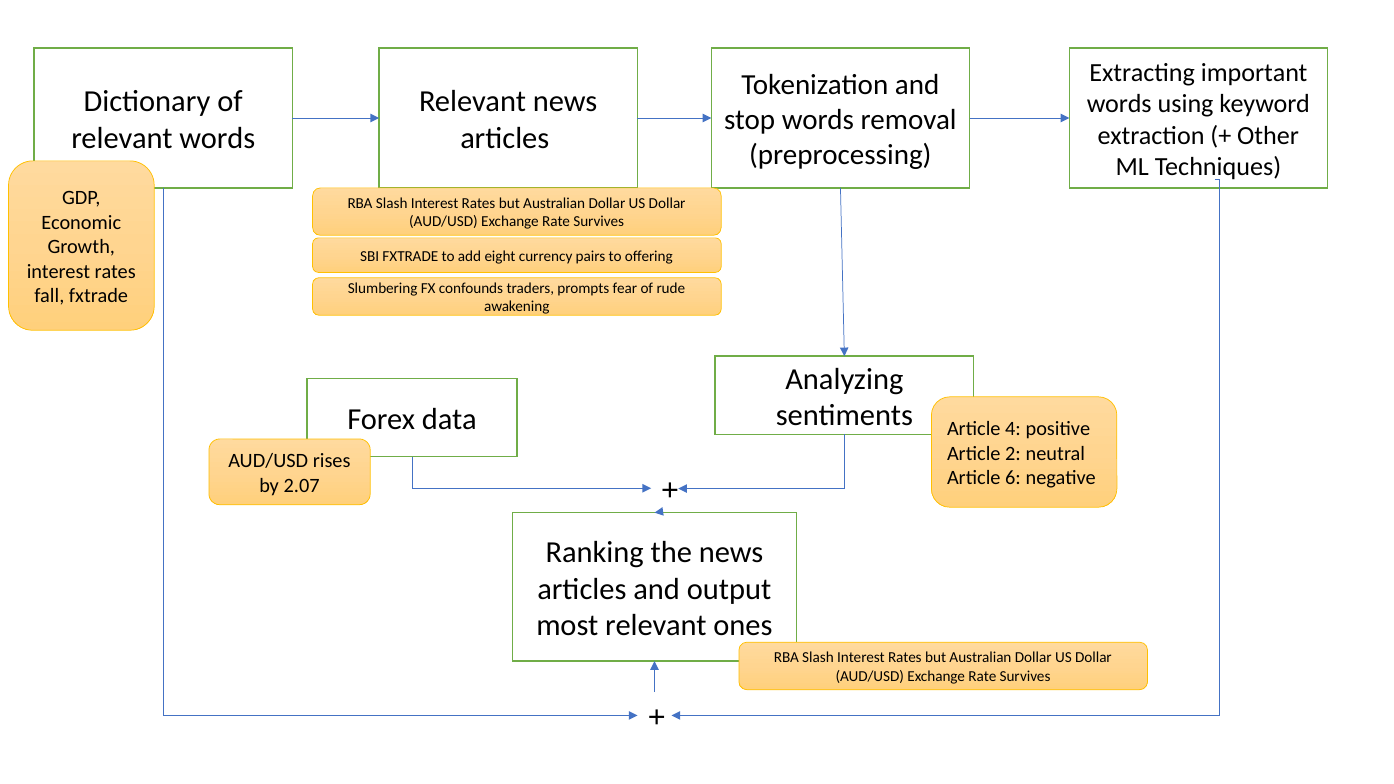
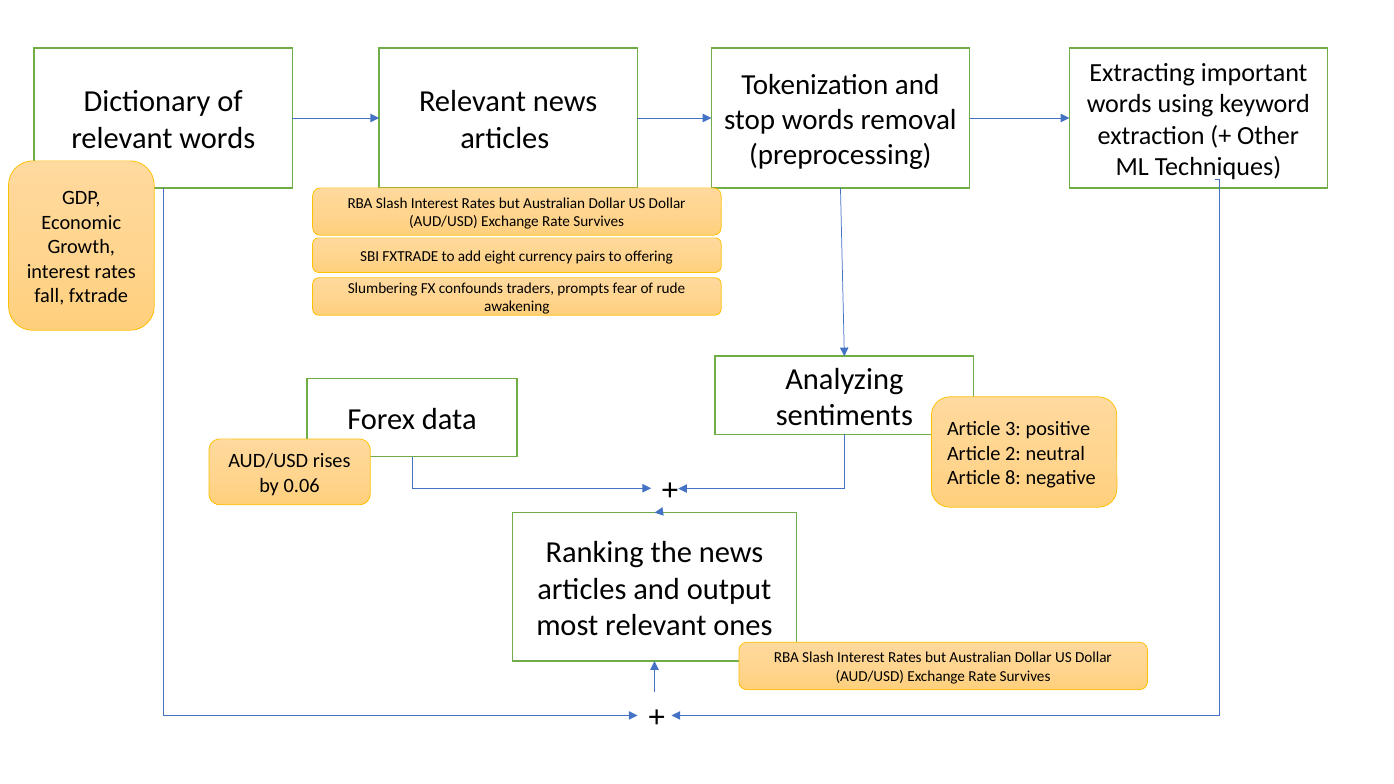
4: 4 -> 3 (1013, 429)
6: 6 -> 8 (1013, 478)
2.07: 2.07 -> 0.06 (302, 485)
